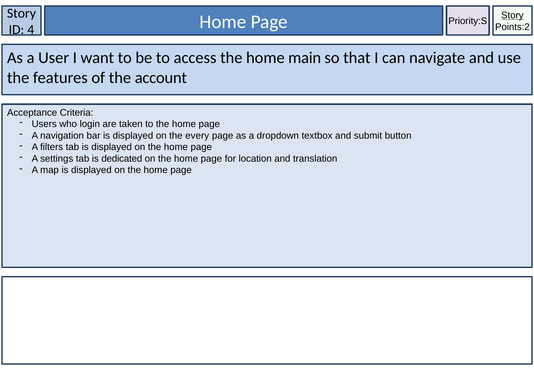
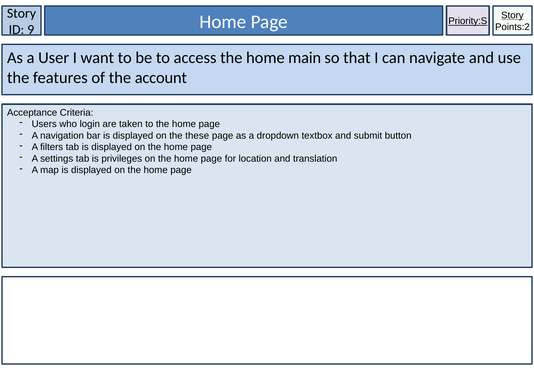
Priority:S underline: none -> present (468, 21)
4: 4 -> 9 (31, 30)
every: every -> these (197, 135)
dedicated: dedicated -> privileges (122, 158)
